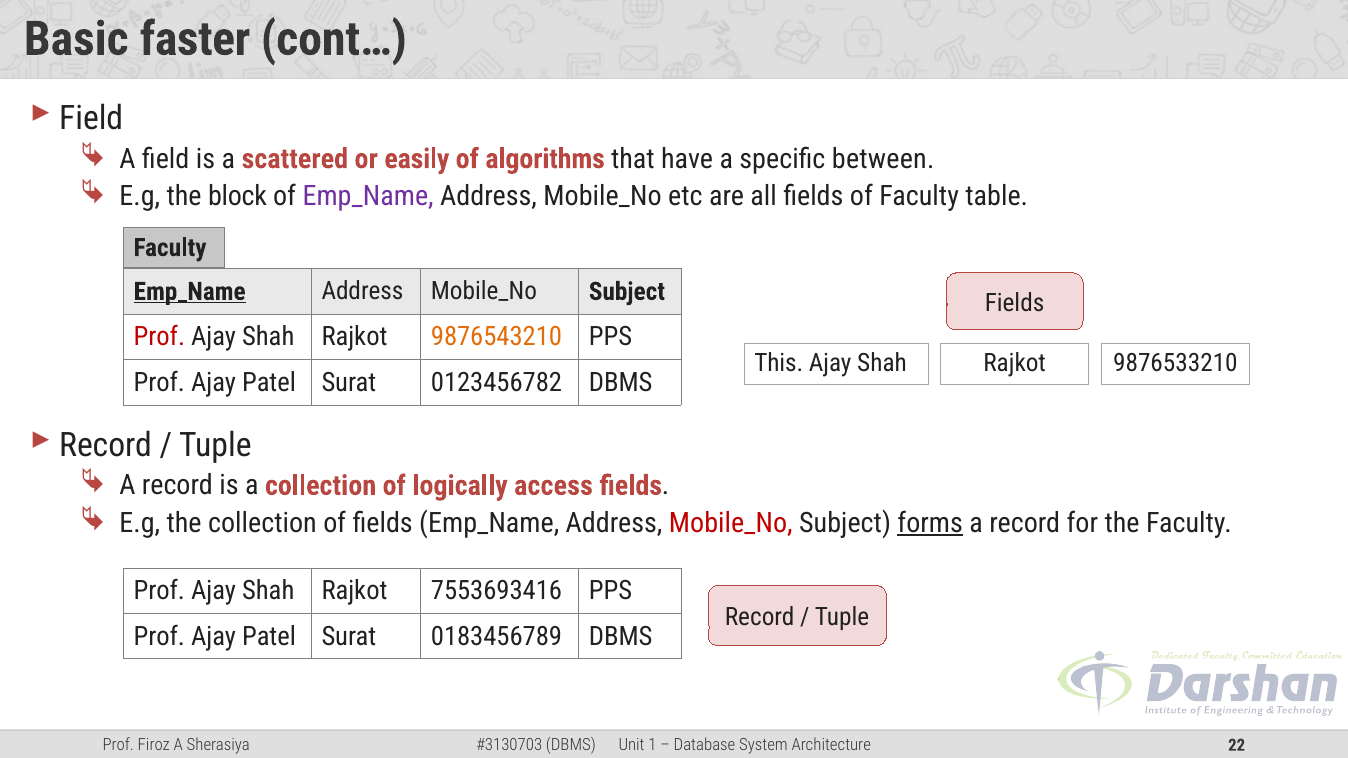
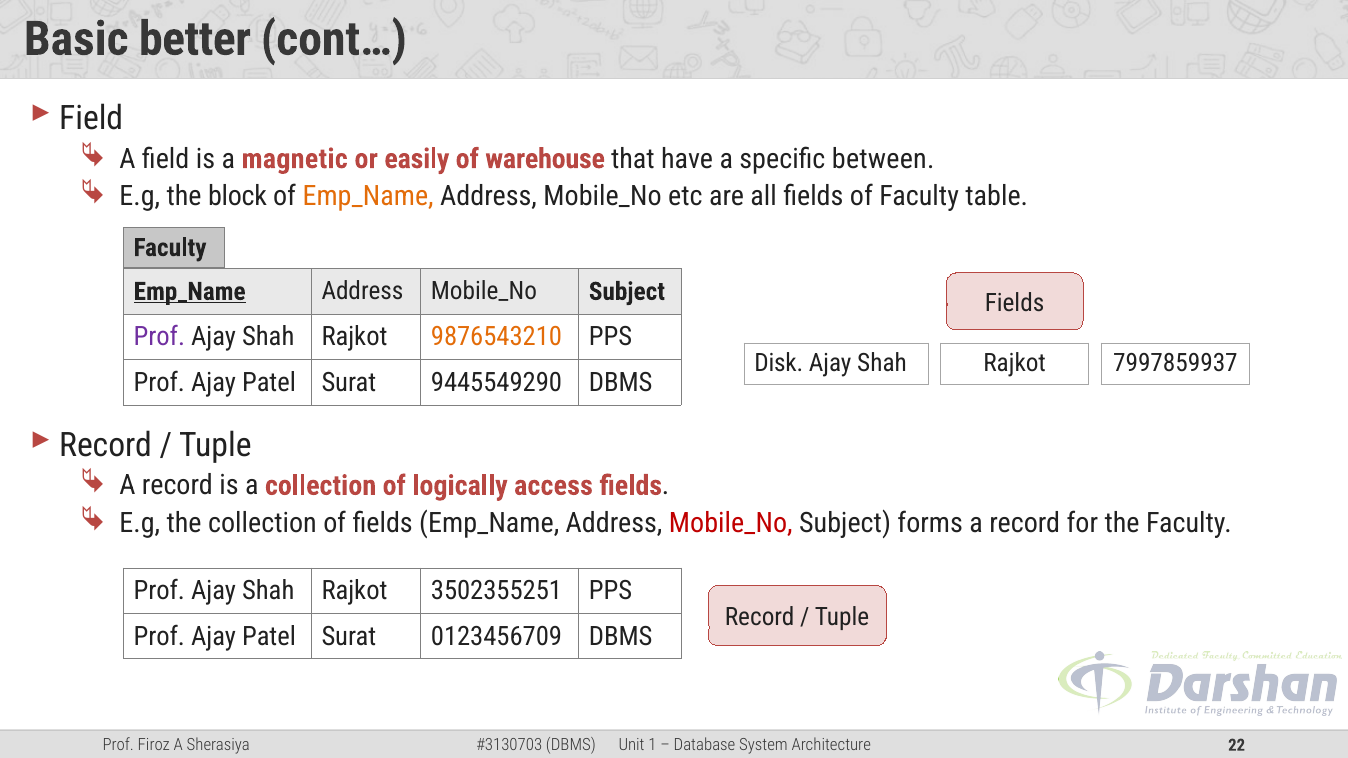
faster: faster -> better (195, 39)
scattered: scattered -> magnetic (295, 159)
algorithms: algorithms -> warehouse (545, 159)
Emp_Name colour: purple -> orange (368, 196)
Prof colour: red -> purple (159, 337)
This: This -> Disk (779, 363)
9876533210: 9876533210 -> 7997859937 (1175, 363)
0123456782: 0123456782 -> 9445549290 (496, 383)
forms underline: present -> none (930, 523)
7553693416: 7553693416 -> 3502355251 (496, 591)
0183456789: 0183456789 -> 0123456709 (496, 637)
